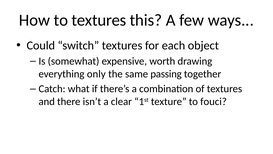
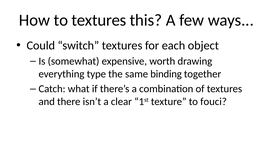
only: only -> type (96, 74)
passing: passing -> binding (166, 74)
